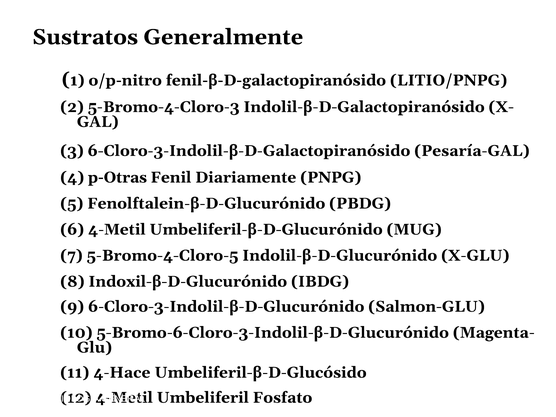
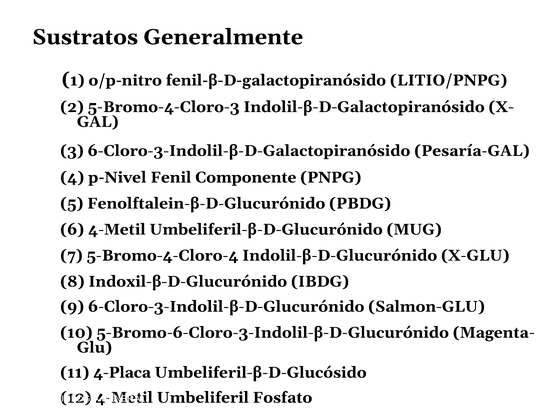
p-Otras: p-Otras -> p-Nivel (117, 177)
Diariamente: Diariamente -> Componente (246, 177)
5-Bromo-4-Cloro-5: 5-Bromo-4-Cloro-5 -> 5-Bromo-4-Cloro-4 (163, 255)
4-Hace: 4-Hace -> 4-Placa (122, 373)
